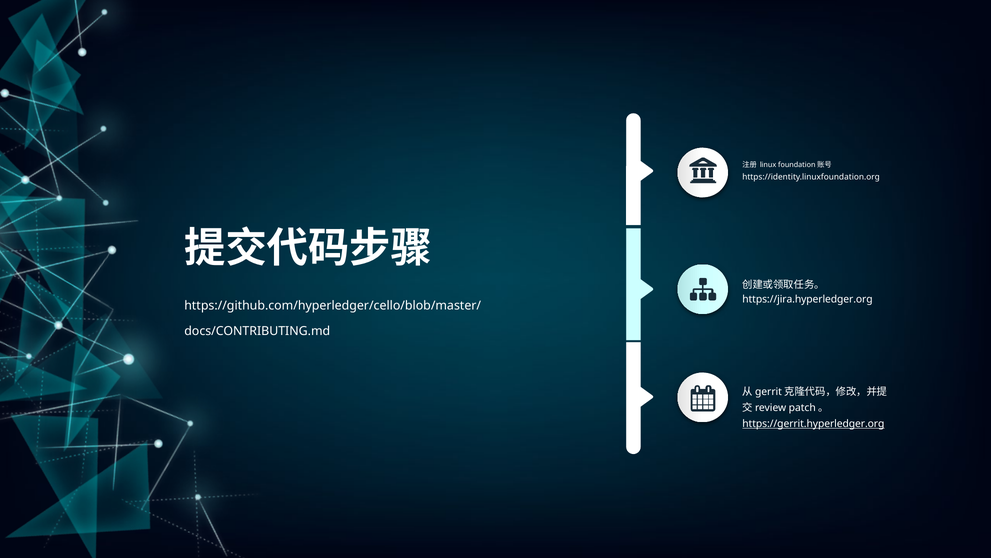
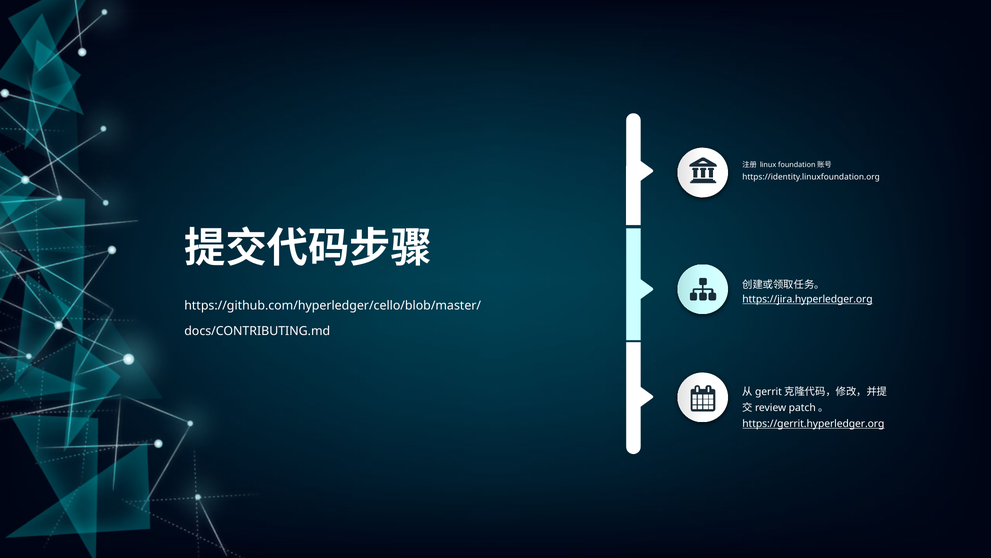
https://jira.hyperledger.org underline: none -> present (807, 299)
